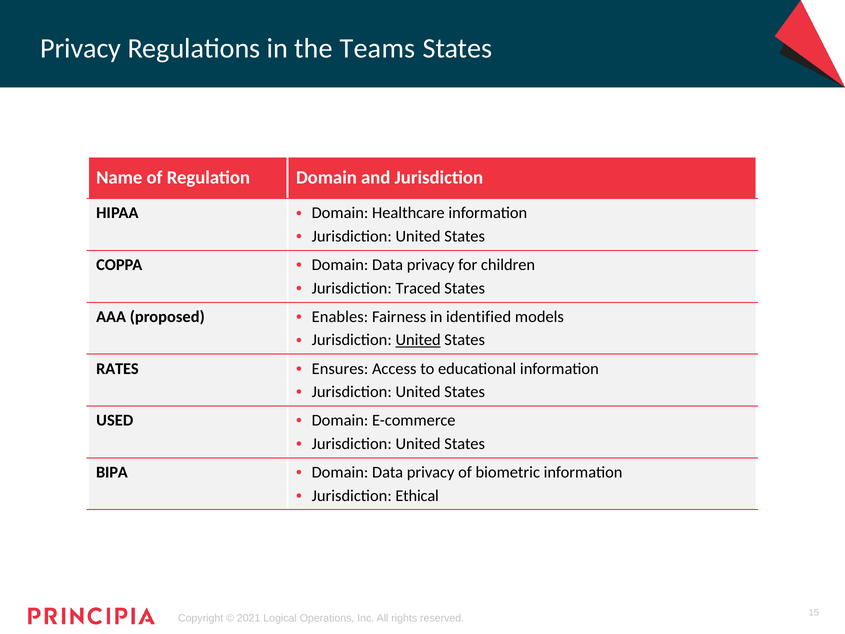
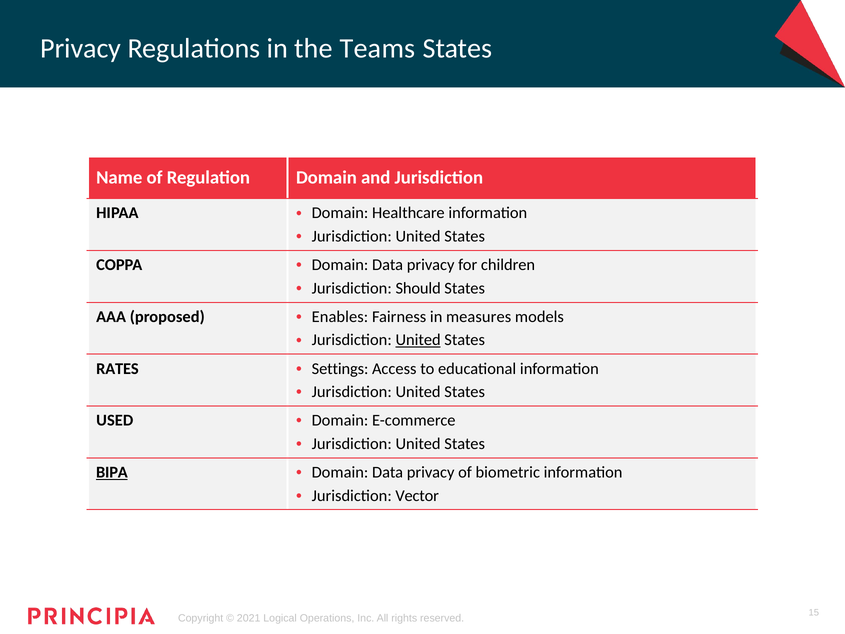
Traced: Traced -> Should (418, 288)
identified: identified -> measures (479, 317)
Ensures: Ensures -> Settings (340, 368)
BIPA underline: none -> present (112, 472)
Ethical: Ethical -> Vector (417, 495)
